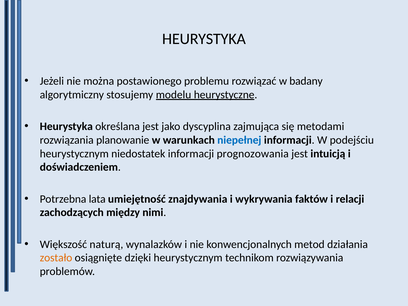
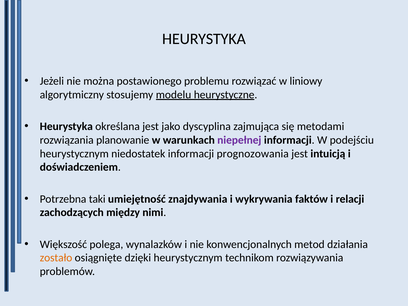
badany: badany -> liniowy (306, 81)
niepełnej colour: blue -> purple (239, 140)
lata: lata -> taki (97, 199)
naturą: naturą -> polega (106, 244)
